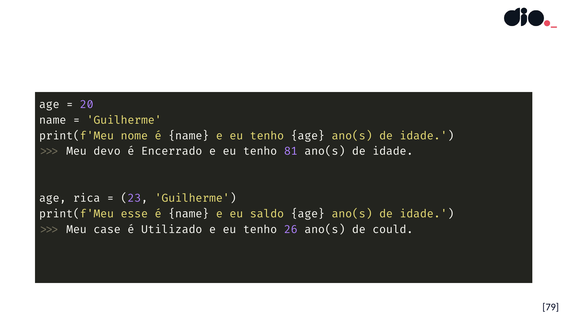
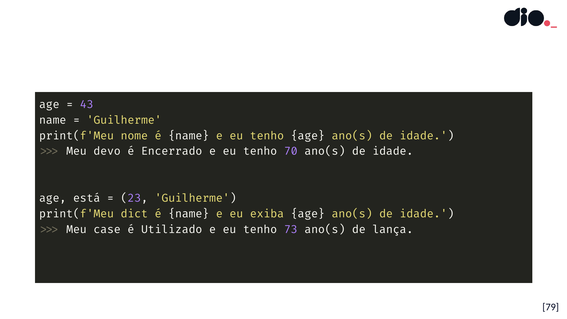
20: 20 -> 43 (87, 104)
81: 81 -> 70 (291, 151)
rica: rica -> está (87, 198)
esse: esse -> dict (134, 214)
saldo: saldo -> exiba (267, 214)
26: 26 -> 73 (291, 230)
could: could -> lança (393, 230)
